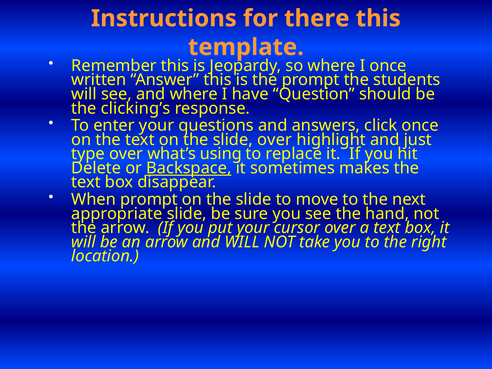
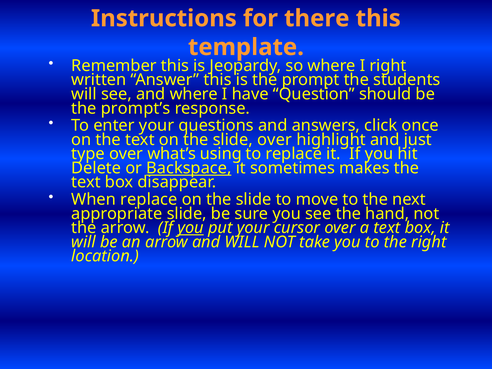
I once: once -> right (388, 66)
clicking’s: clicking’s -> prompt’s (136, 108)
When prompt: prompt -> replace (149, 199)
you underline: none -> present (191, 228)
